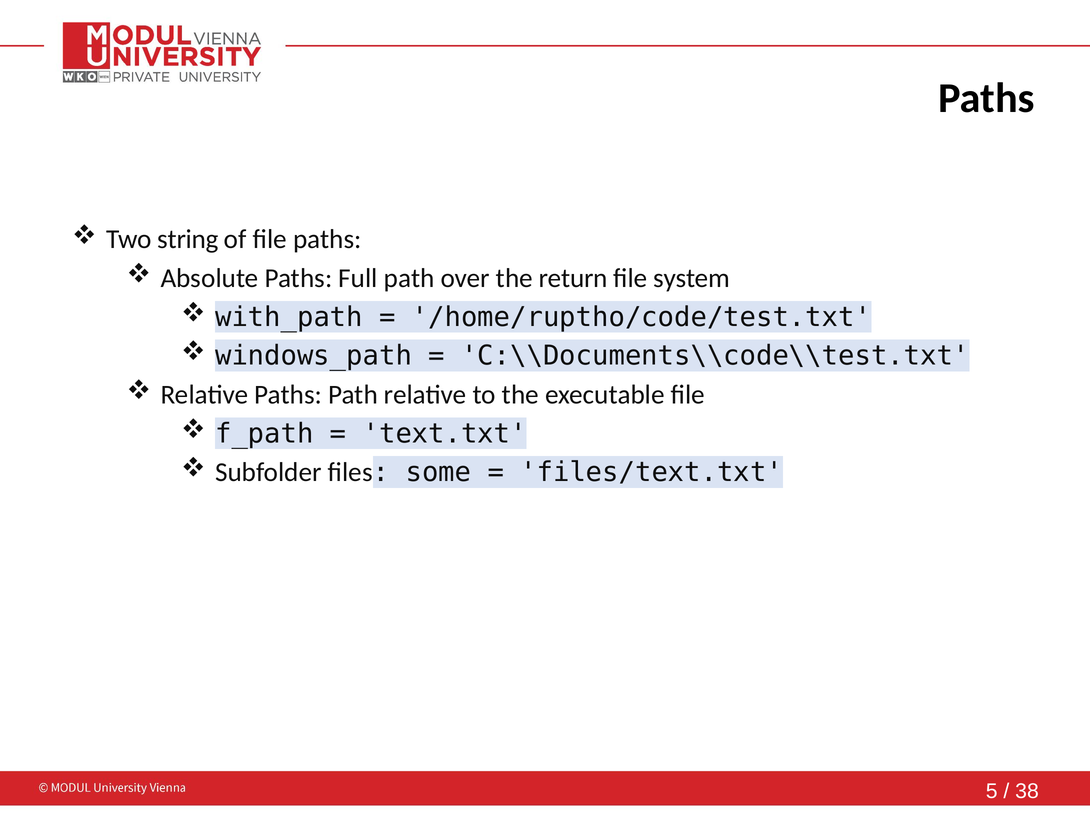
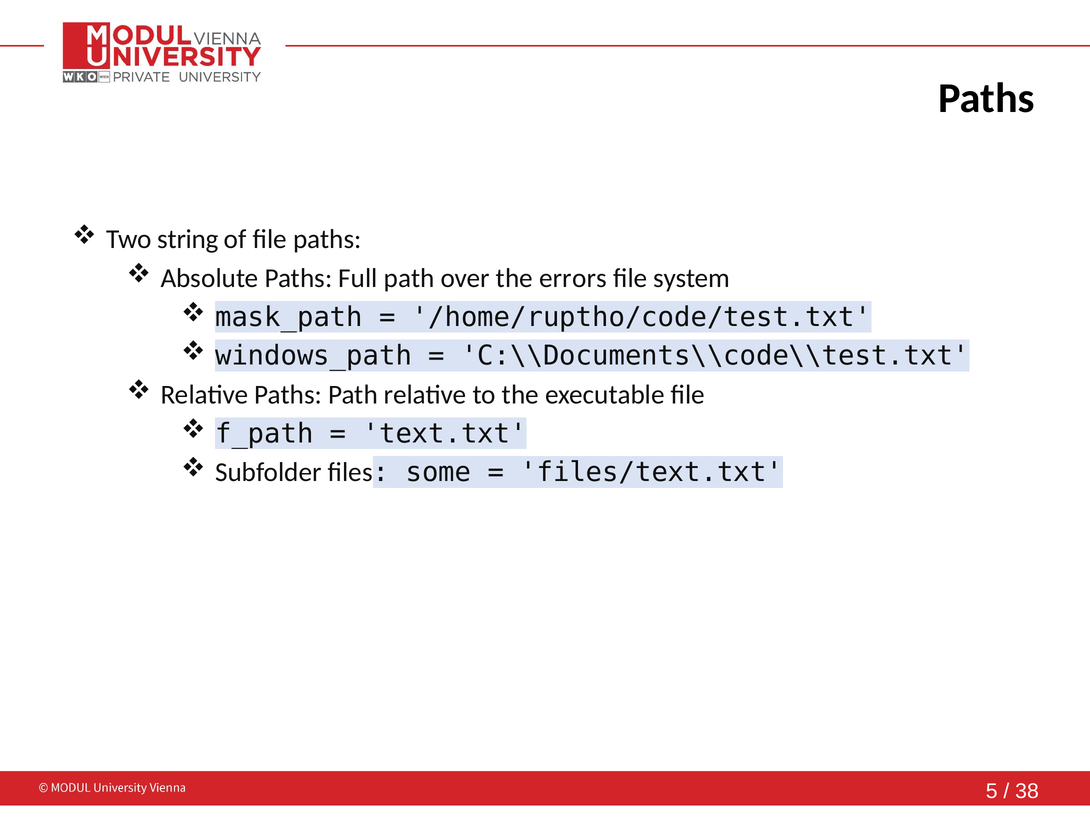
return: return -> errors (573, 278)
with_path: with_path -> mask_path (289, 317)
